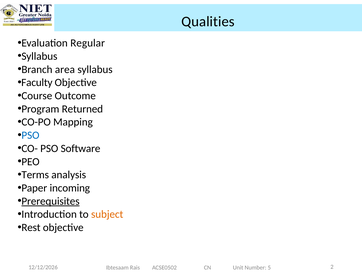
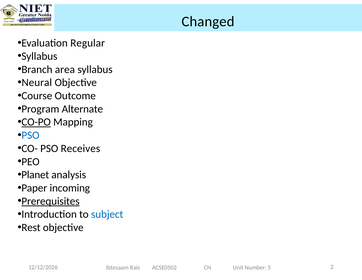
Qualities: Qualities -> Changed (208, 22)
Faculty: Faculty -> Neural (37, 82)
Returned: Returned -> Alternate (82, 109)
CO-PO underline: none -> present (36, 122)
Software: Software -> Receives (80, 148)
Terms: Terms -> Planet (35, 175)
subject colour: orange -> blue (107, 214)
